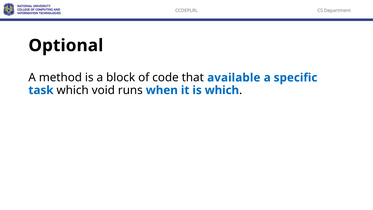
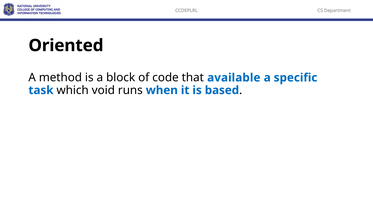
Optional: Optional -> Oriented (66, 45)
is which: which -> based (222, 90)
